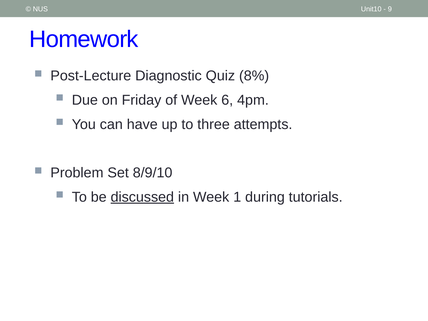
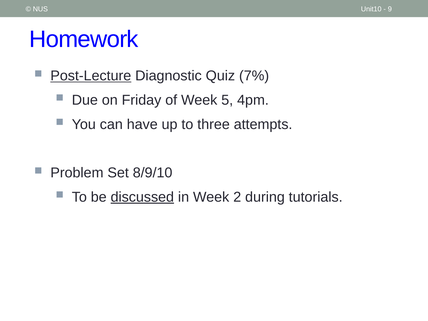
Post-Lecture underline: none -> present (91, 76)
8%: 8% -> 7% (254, 76)
6: 6 -> 5 (227, 100)
1: 1 -> 2 (237, 197)
